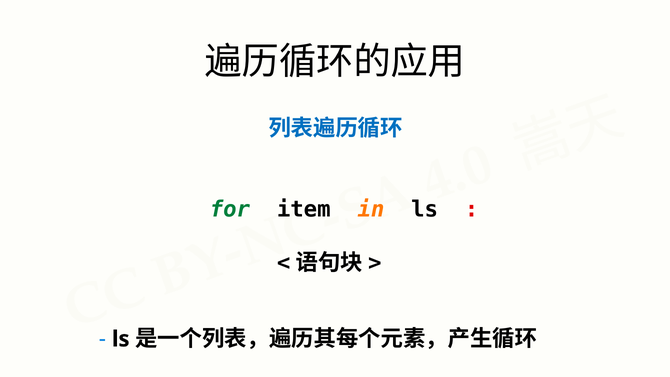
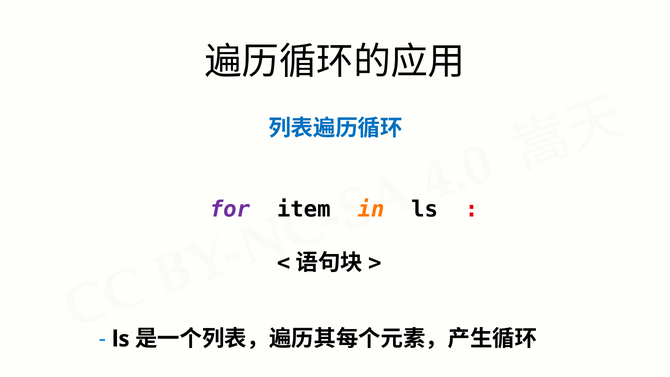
for colour: green -> purple (230, 209)
